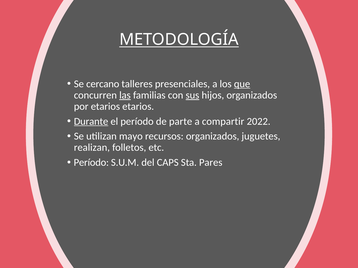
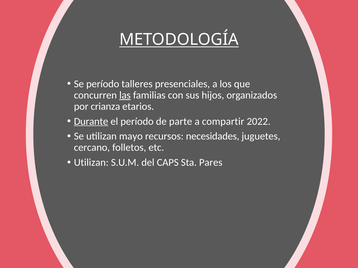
Se cercano: cercano -> período (103, 84)
que underline: present -> none (242, 84)
sus underline: present -> none (192, 95)
por etarios: etarios -> crianza (105, 107)
recursos organizados: organizados -> necesidades (213, 137)
realizan: realizan -> cercano (92, 148)
Período: Período -> Utilizan (91, 163)
